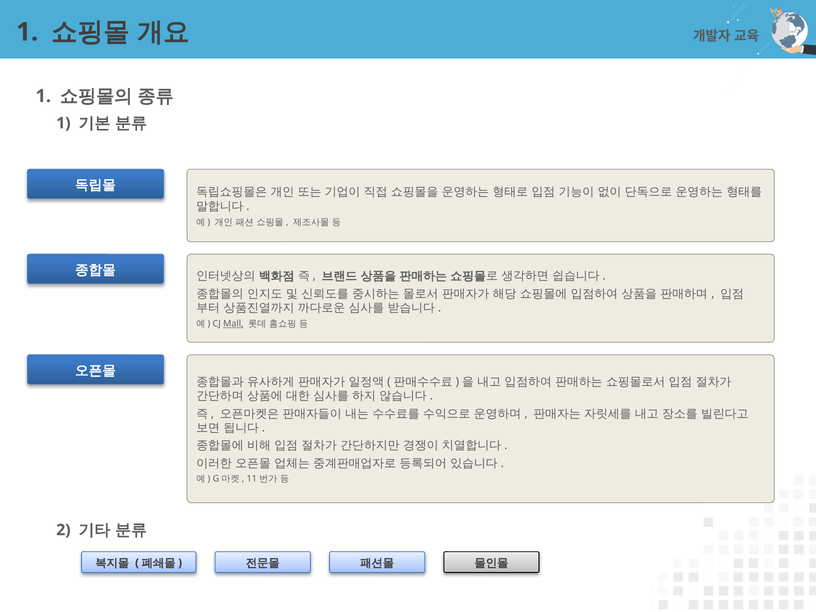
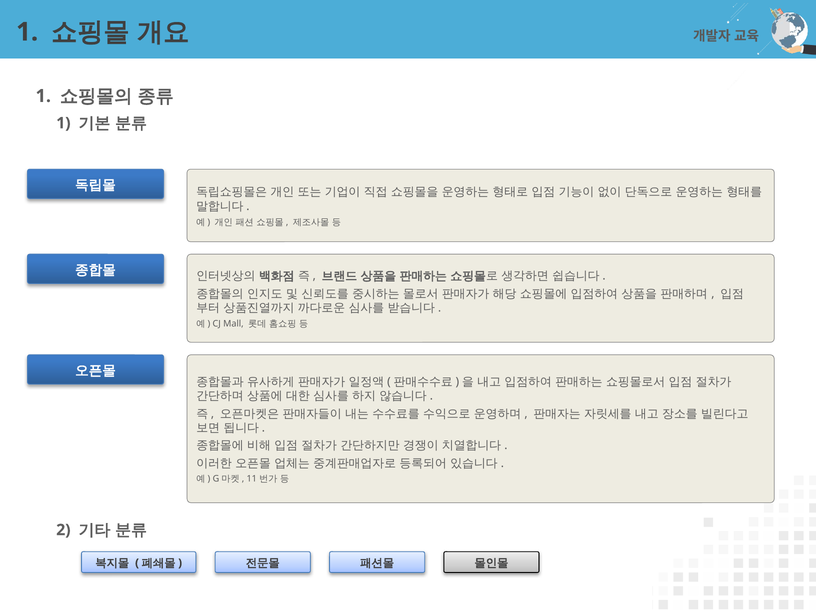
Mall underline: present -> none (233, 324)
